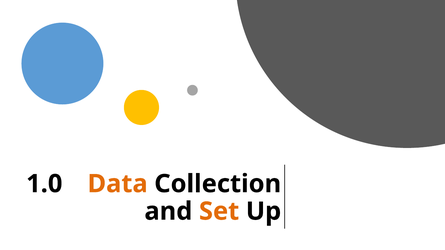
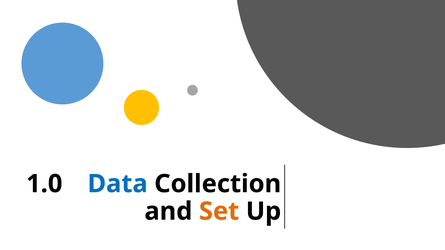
Data colour: orange -> blue (118, 184)
